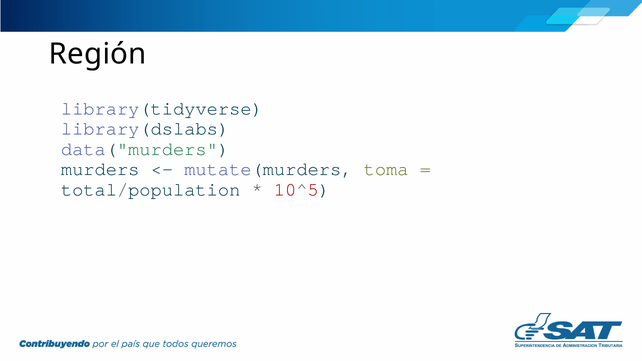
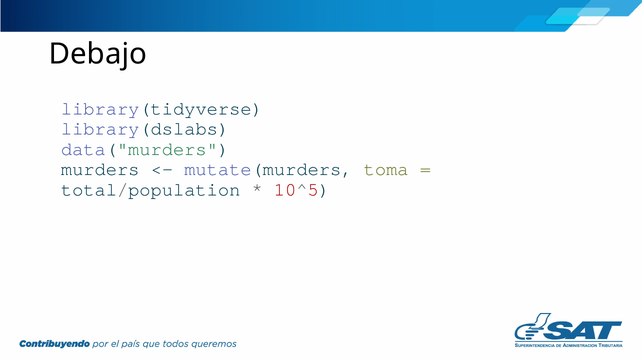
Región: Región -> Debajo (98, 54)
